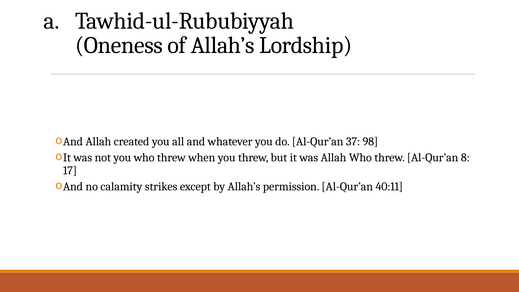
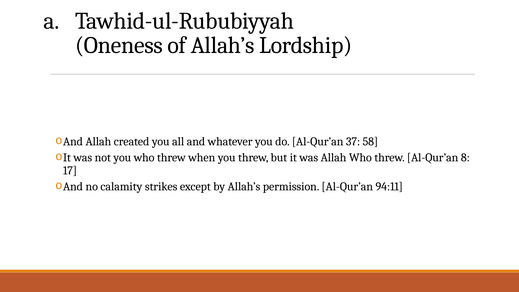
98: 98 -> 58 (370, 142)
40:11: 40:11 -> 94:11 (389, 187)
